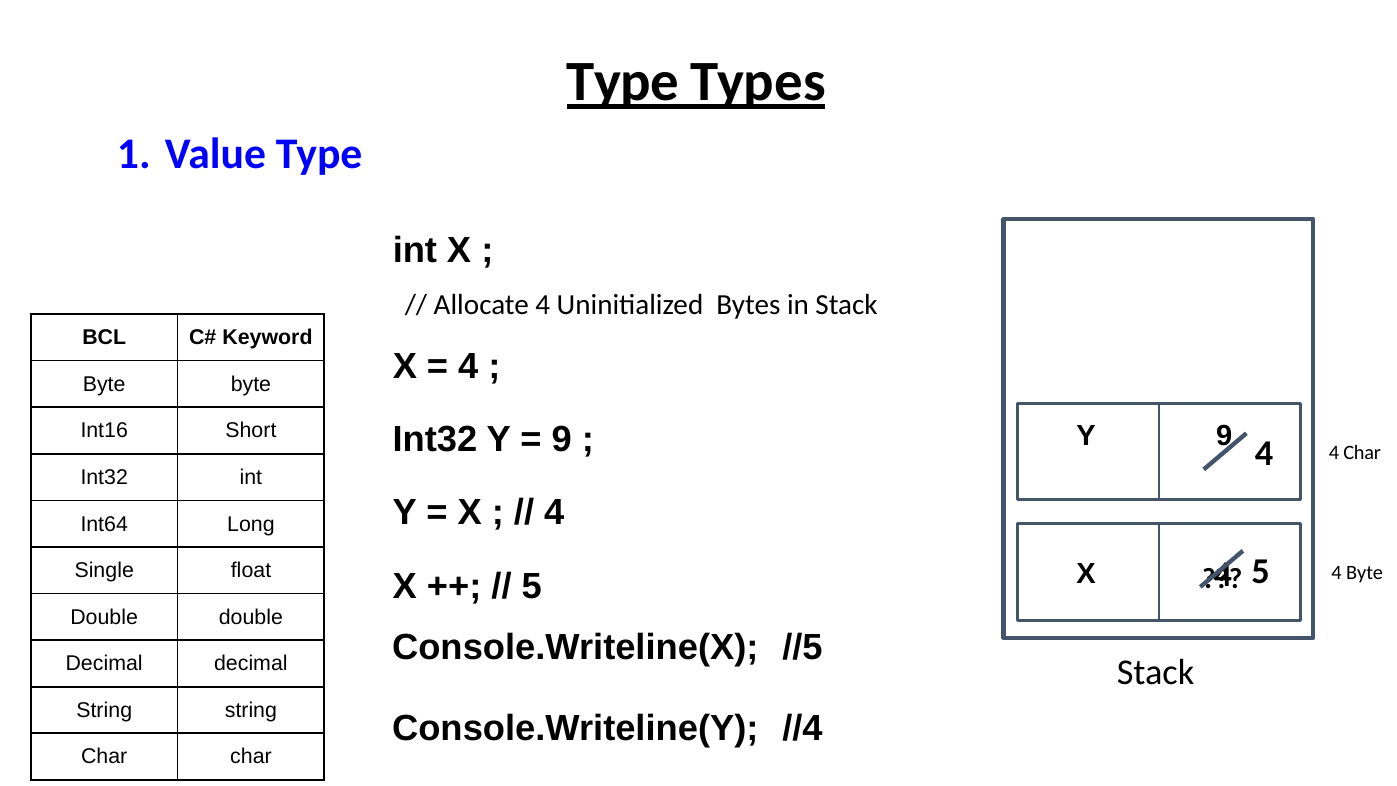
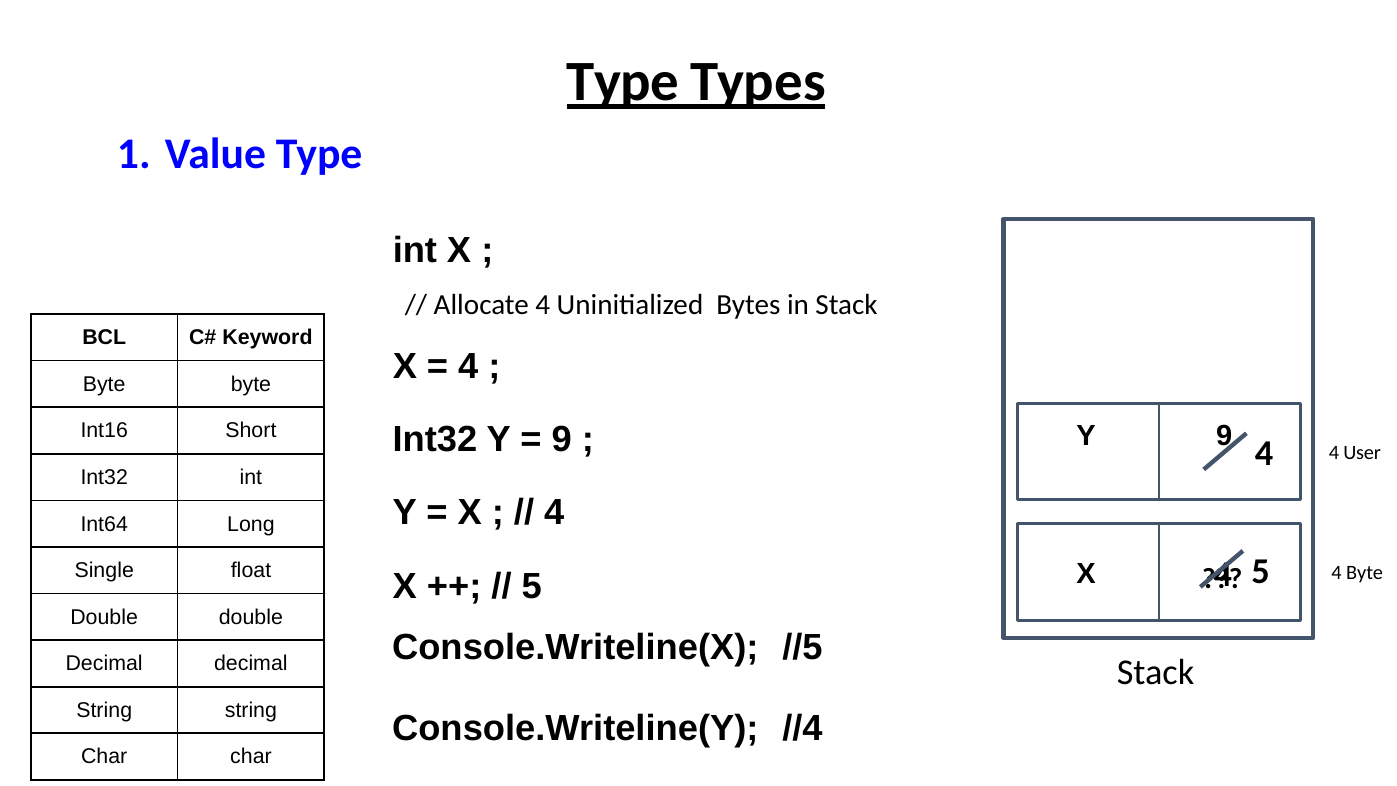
4 Char: Char -> User (1362, 452)
